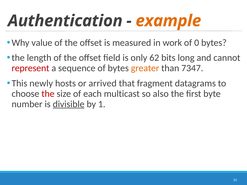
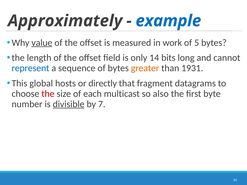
Authentication: Authentication -> Approximately (65, 21)
example colour: orange -> blue (168, 21)
value underline: none -> present (42, 43)
0: 0 -> 5 (197, 43)
62: 62 -> 14 (154, 58)
represent colour: red -> blue (30, 68)
7347: 7347 -> 1931 (192, 68)
newly: newly -> global (41, 83)
arrived: arrived -> directly (103, 83)
1: 1 -> 7 (102, 104)
